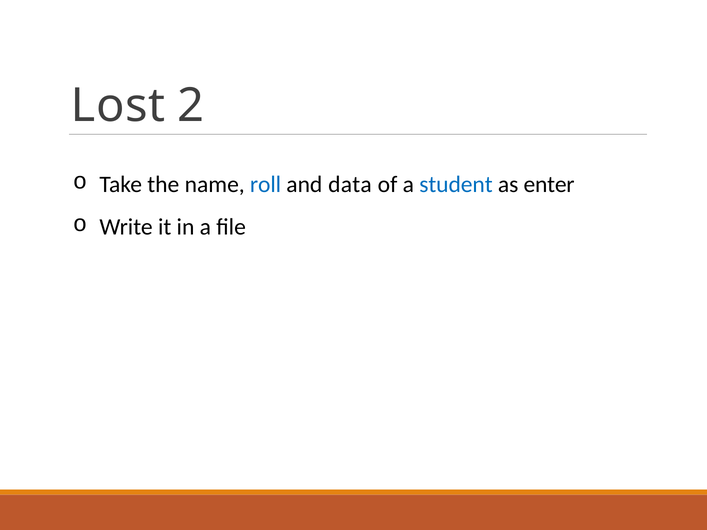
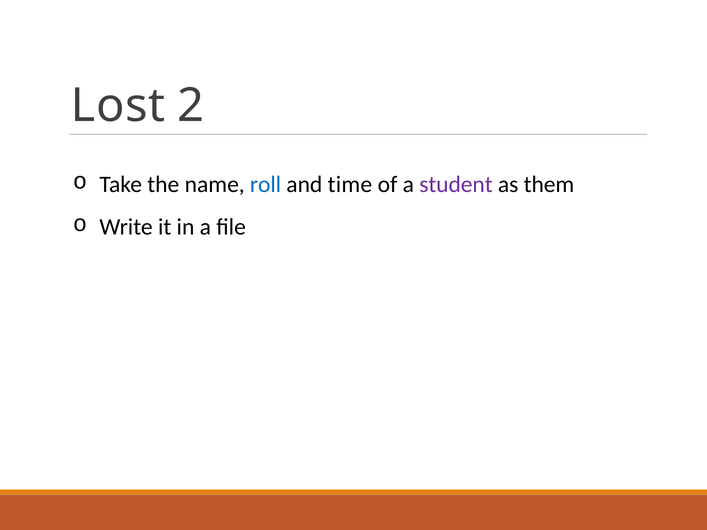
data: data -> time (350, 184)
student colour: blue -> purple (456, 184)
enter: enter -> them (549, 184)
